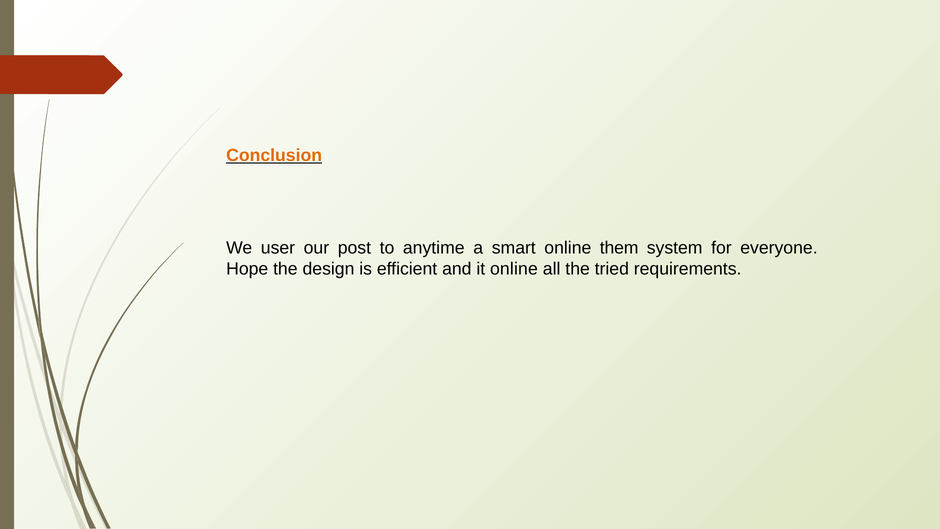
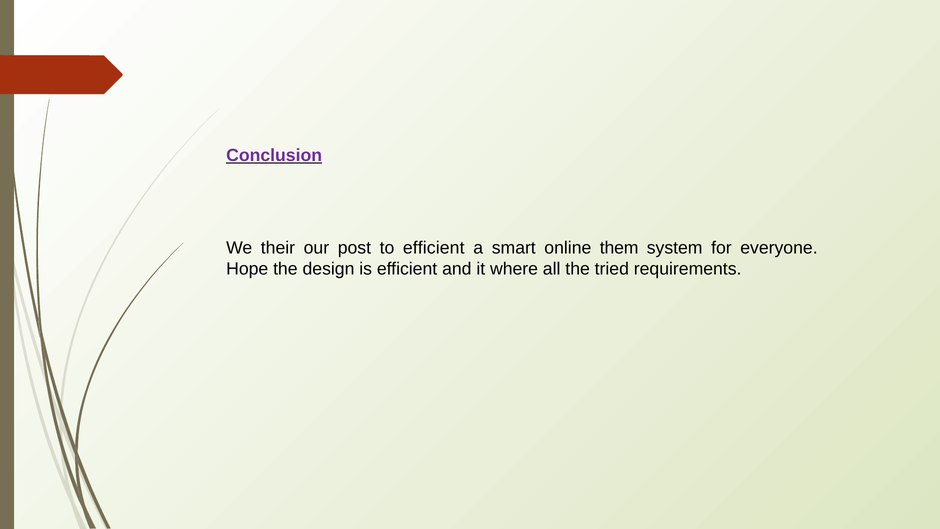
Conclusion colour: orange -> purple (274, 155)
user: user -> their (278, 248)
to anytime: anytime -> efficient (434, 248)
it online: online -> where (514, 269)
